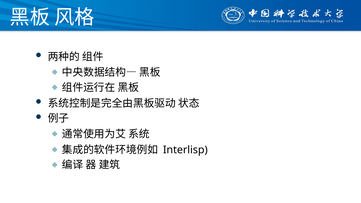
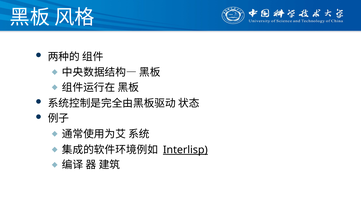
Interlisp underline: none -> present (185, 150)
